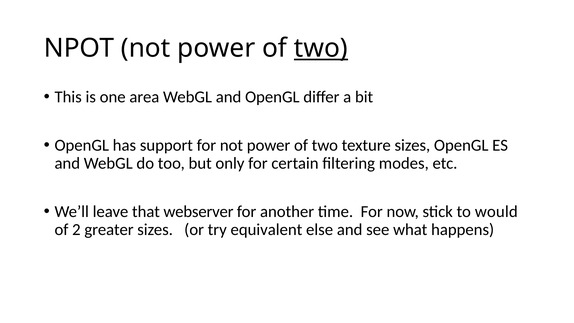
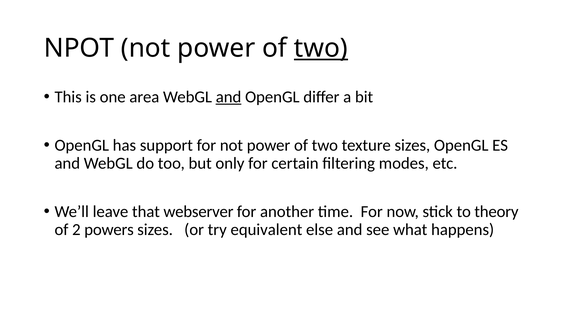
and underline: none -> present (229, 97)
would: would -> theory (496, 211)
greater: greater -> powers (109, 229)
